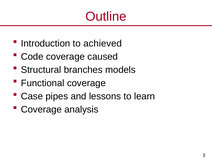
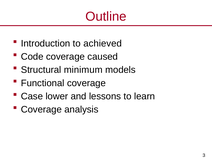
branches: branches -> minimum (83, 70)
pipes: pipes -> lower (57, 96)
